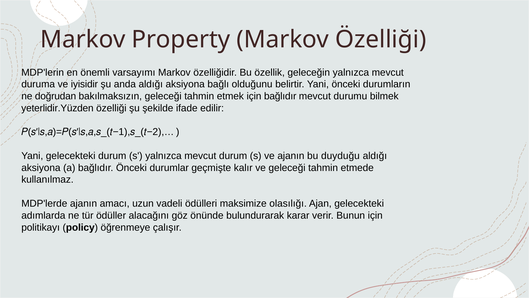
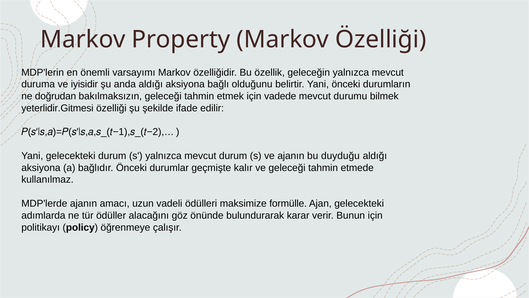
için bağlıdır: bağlıdır -> vadede (280, 96)
yeterlidir.Yüzden: yeterlidir.Yüzden -> yeterlidir.Gitmesi (57, 108)
olasılığı: olasılığı -> formülle (288, 203)
